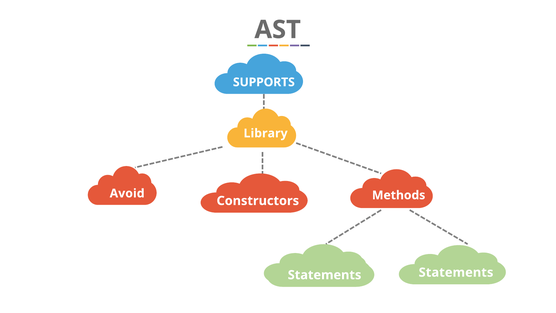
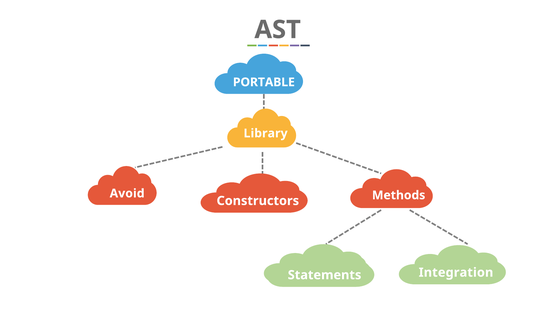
SUPPORTS: SUPPORTS -> PORTABLE (264, 82)
Statements: Statements -> Integration (456, 272)
